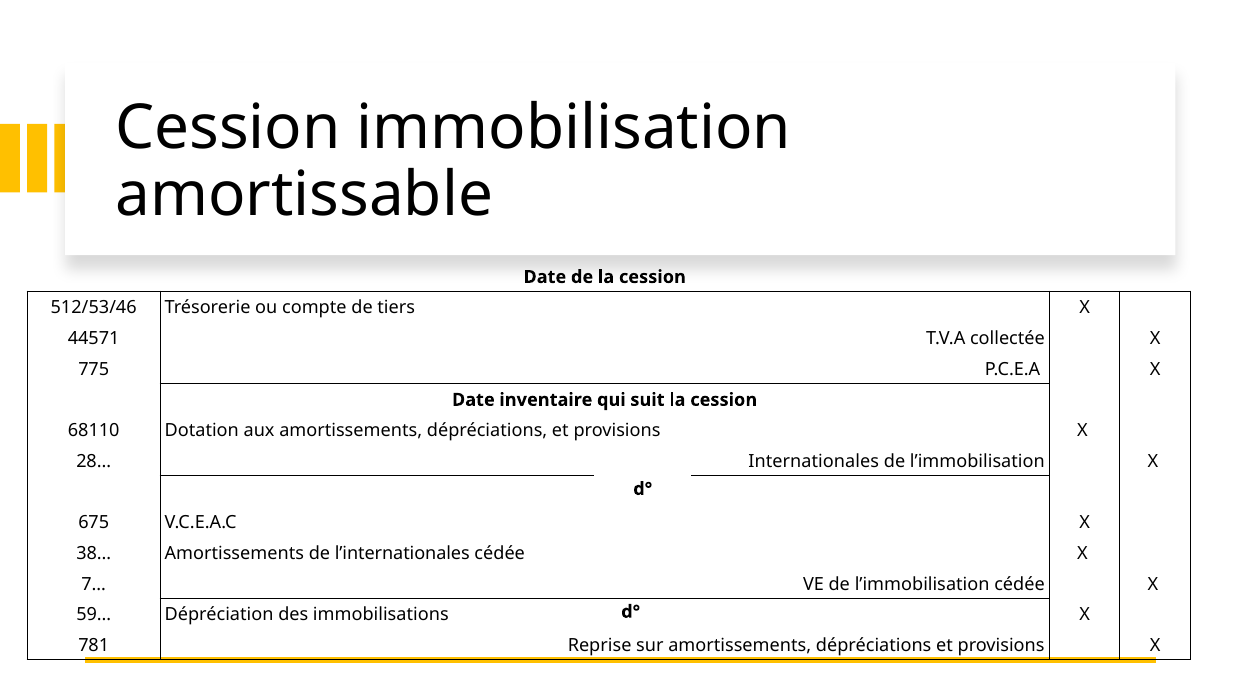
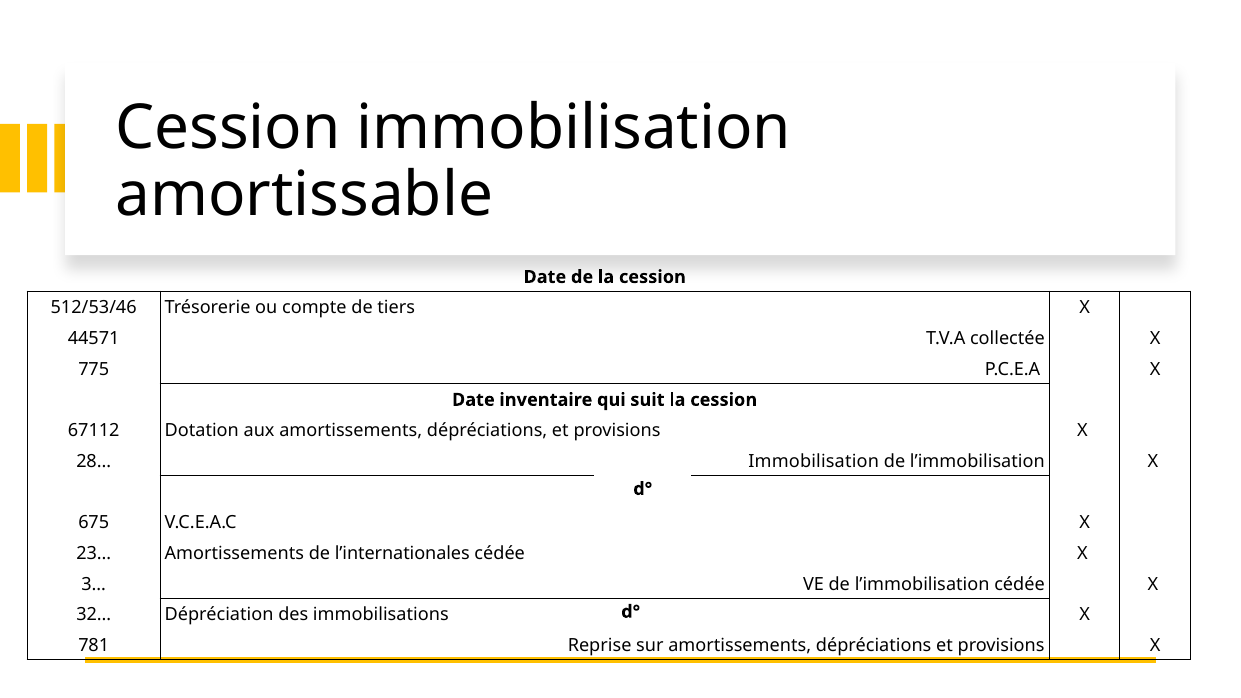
68110: 68110 -> 67112 (94, 431)
28… Internationales: Internationales -> Immobilisation (814, 461)
38…: 38… -> 23… (94, 553)
7…: 7… -> 3… (94, 584)
59…: 59… -> 32… (94, 615)
